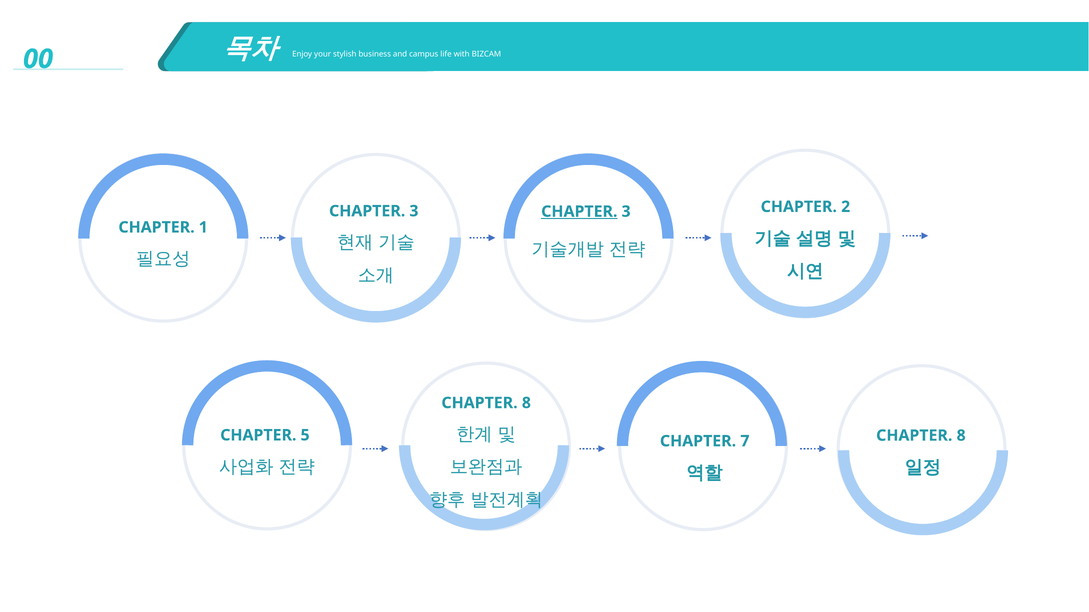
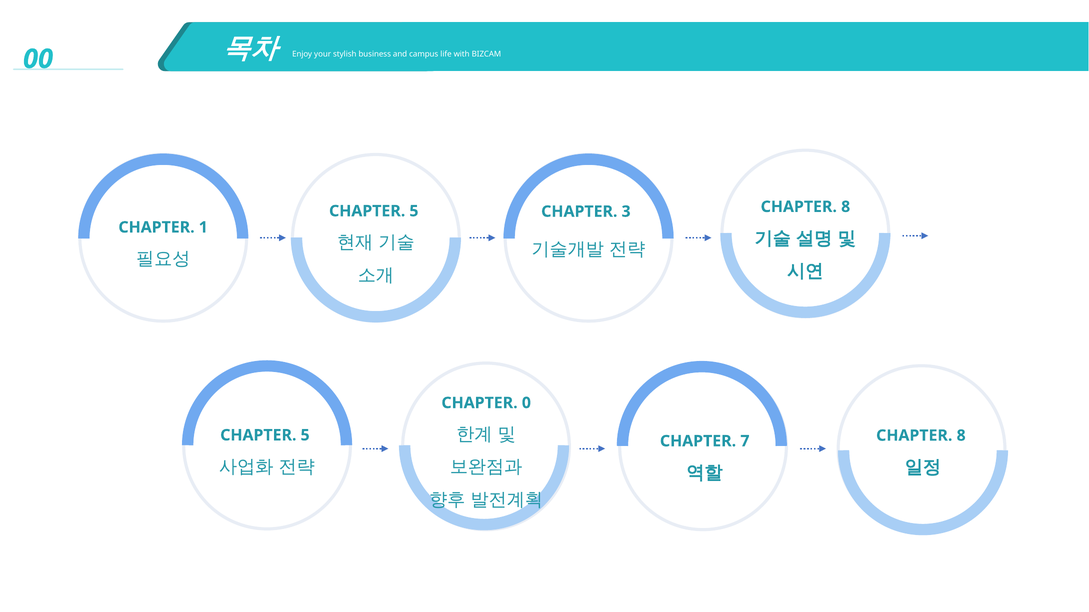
3: 3 -> 5 (414, 211)
CHAPTER underline: present -> none (579, 212)
3 CHAPTER 2: 2 -> 8 (846, 207)
8: 8 -> 0 (526, 403)
